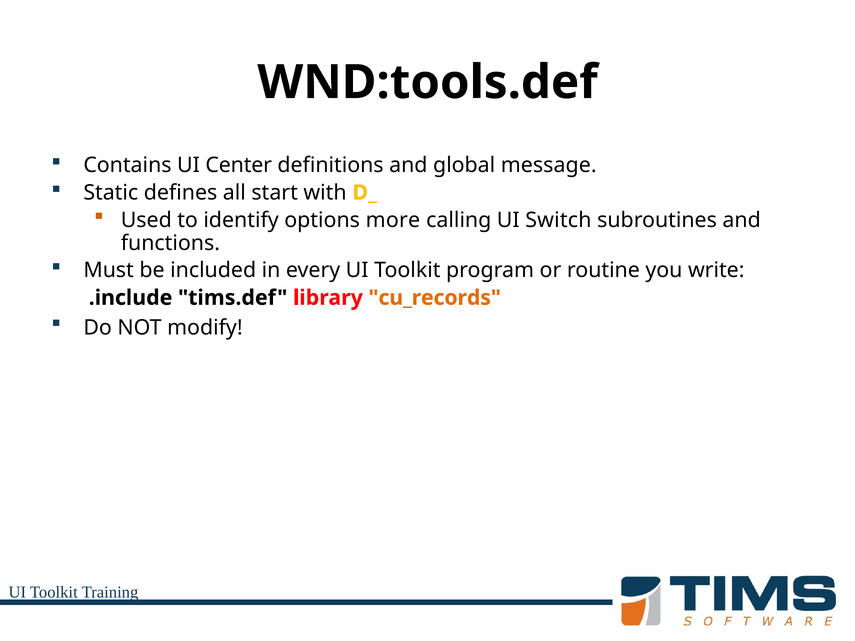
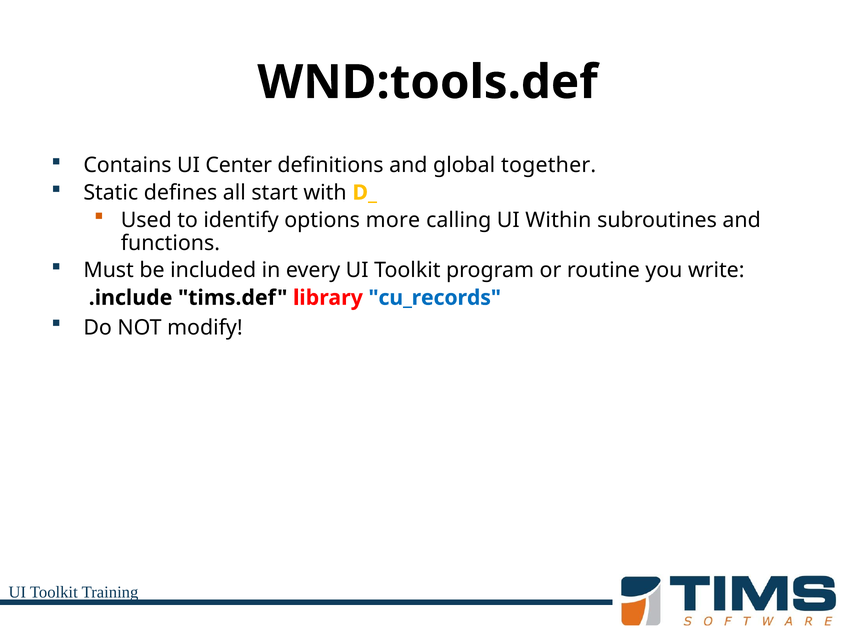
message: message -> together (549, 165)
Switch: Switch -> Within (558, 220)
cu_records colour: orange -> blue (435, 298)
